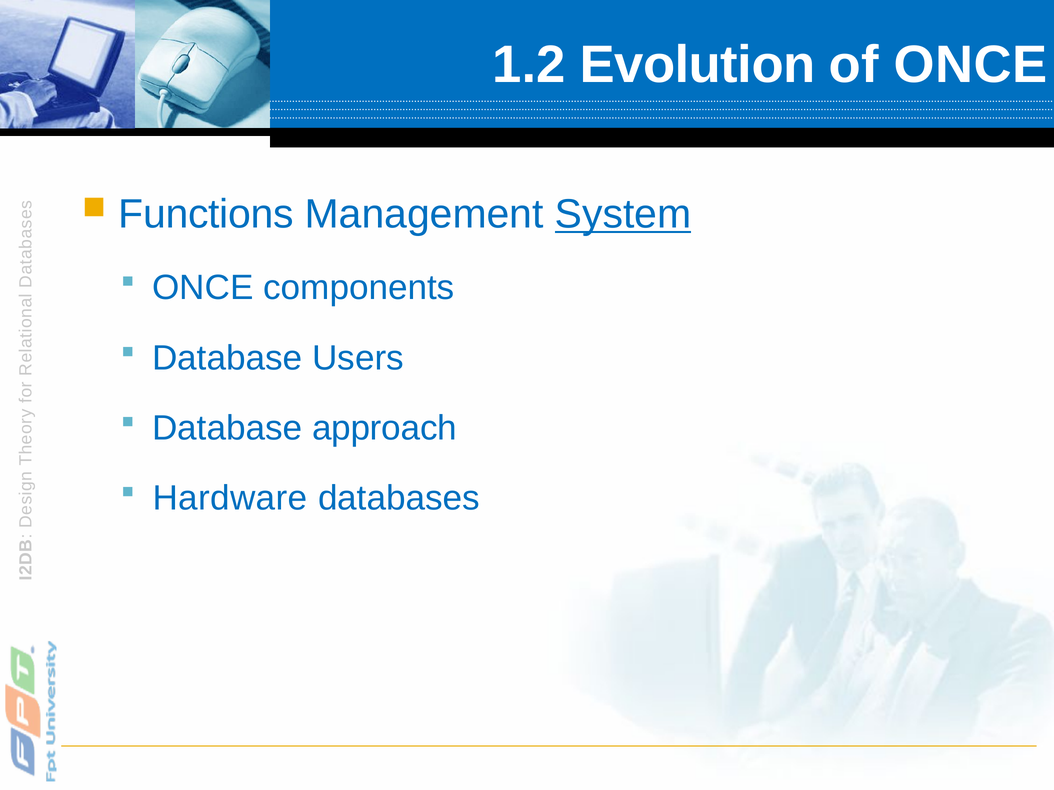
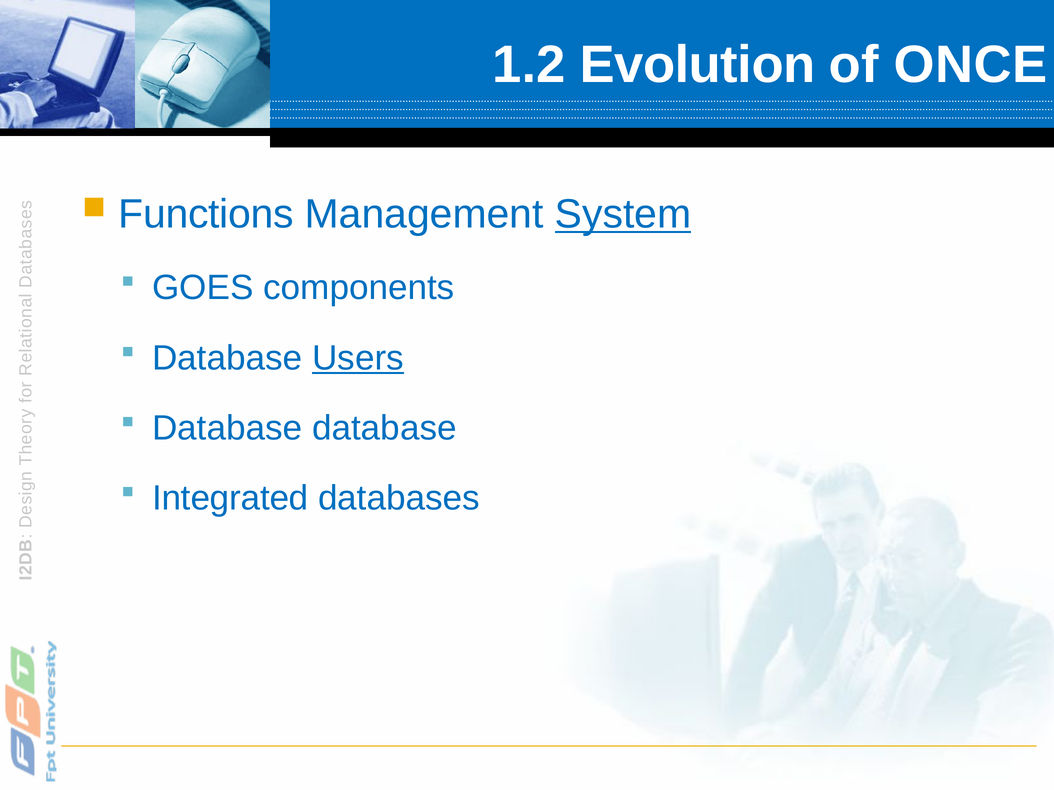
ONCE: ONCE -> GOES (203, 288)
Users underline: none -> present (358, 358)
Database approach: approach -> database (384, 428)
Hardware: Hardware -> Integrated (230, 499)
